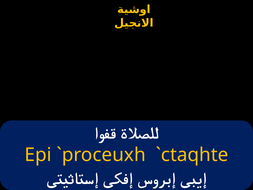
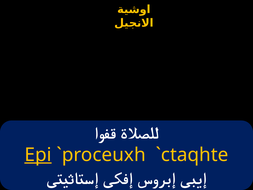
Epi underline: none -> present (38, 155)
